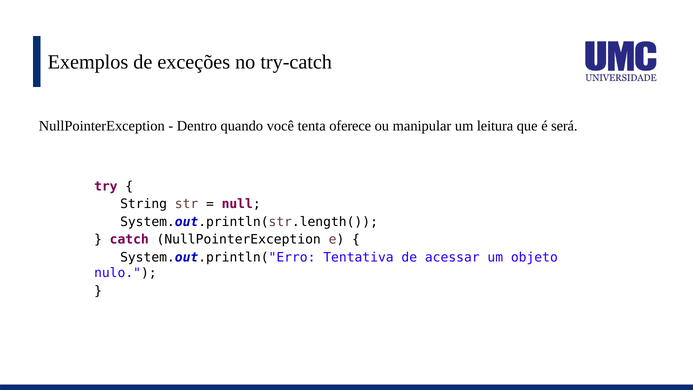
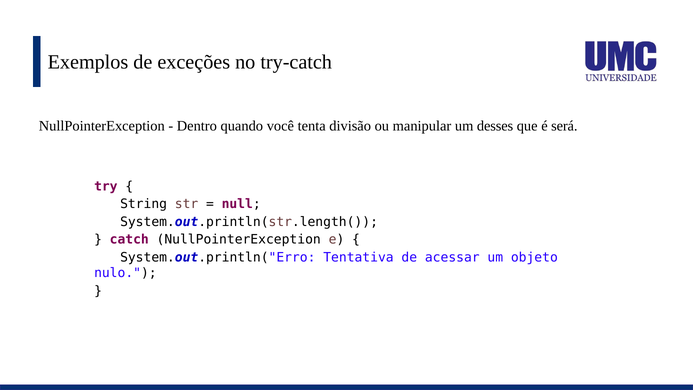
oferece: oferece -> divisão (350, 126)
leitura: leitura -> desses (495, 126)
